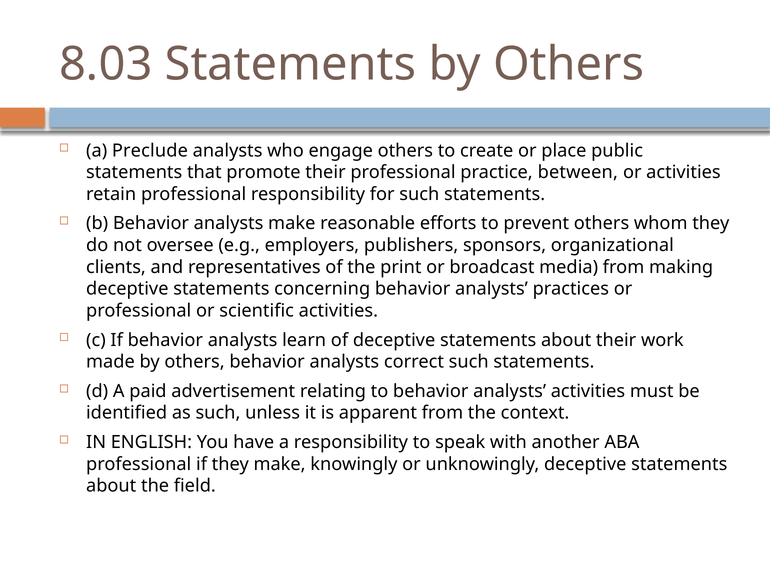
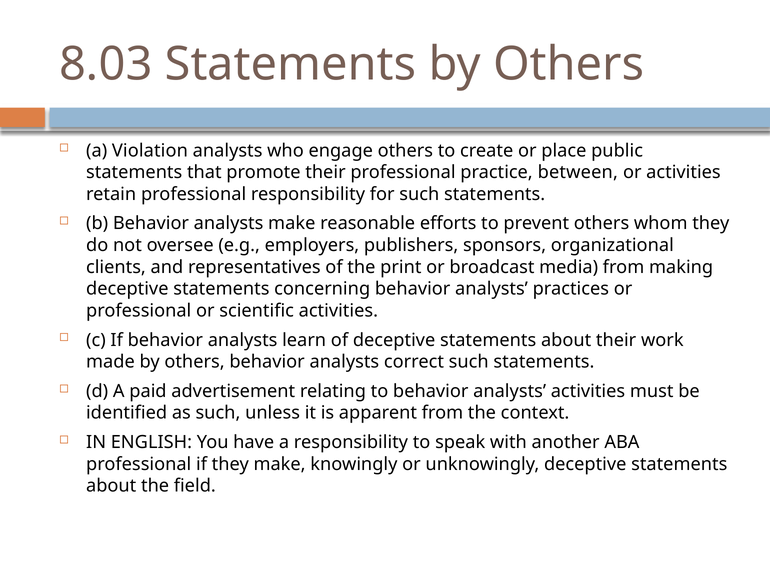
Preclude: Preclude -> Violation (150, 151)
